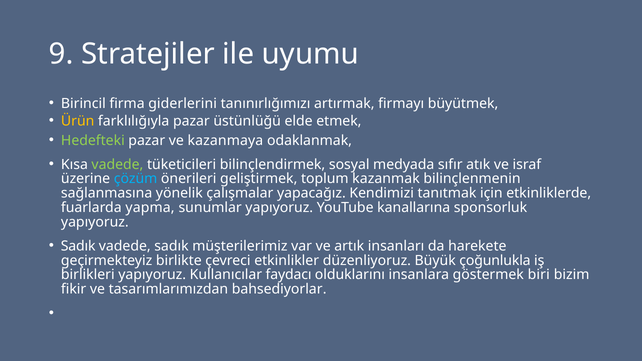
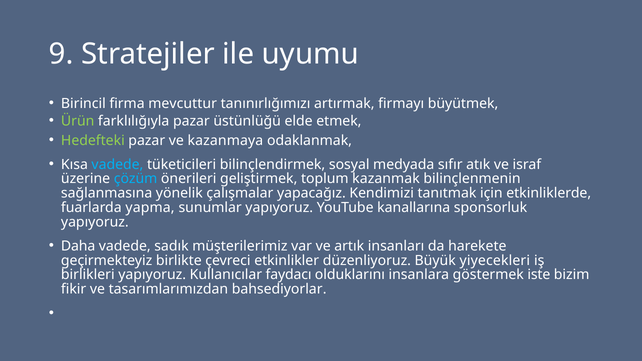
giderlerini: giderlerini -> mevcuttur (183, 104)
Ürün colour: yellow -> light green (78, 121)
vadede colour: light green -> light blue (117, 164)
Sadık: Sadık -> Daha (78, 246)
çoğunlukla: çoğunlukla -> yiyecekleri (495, 261)
biri: biri -> iste (539, 275)
